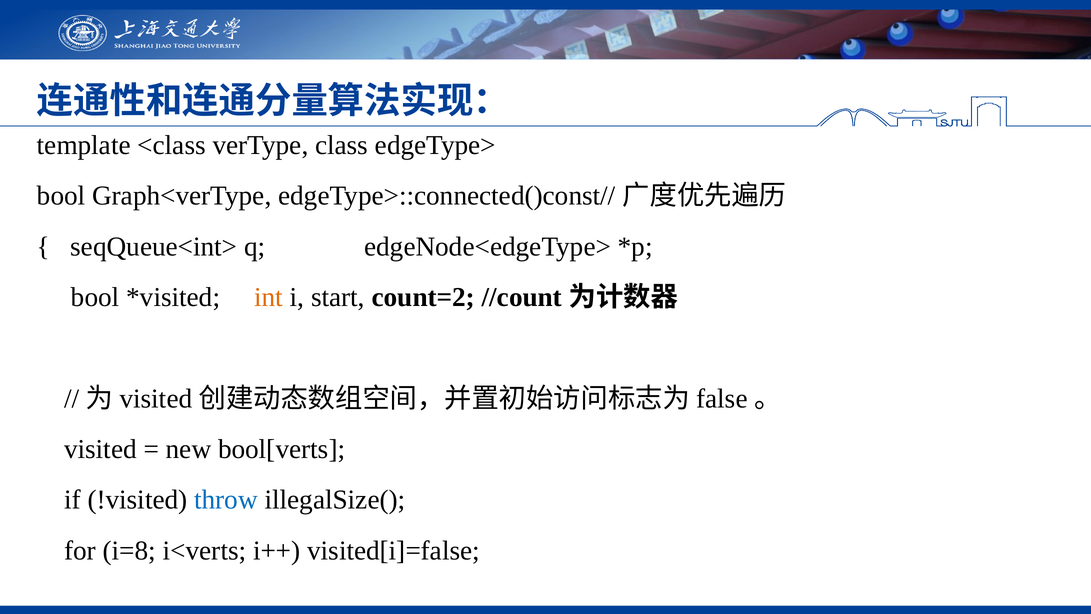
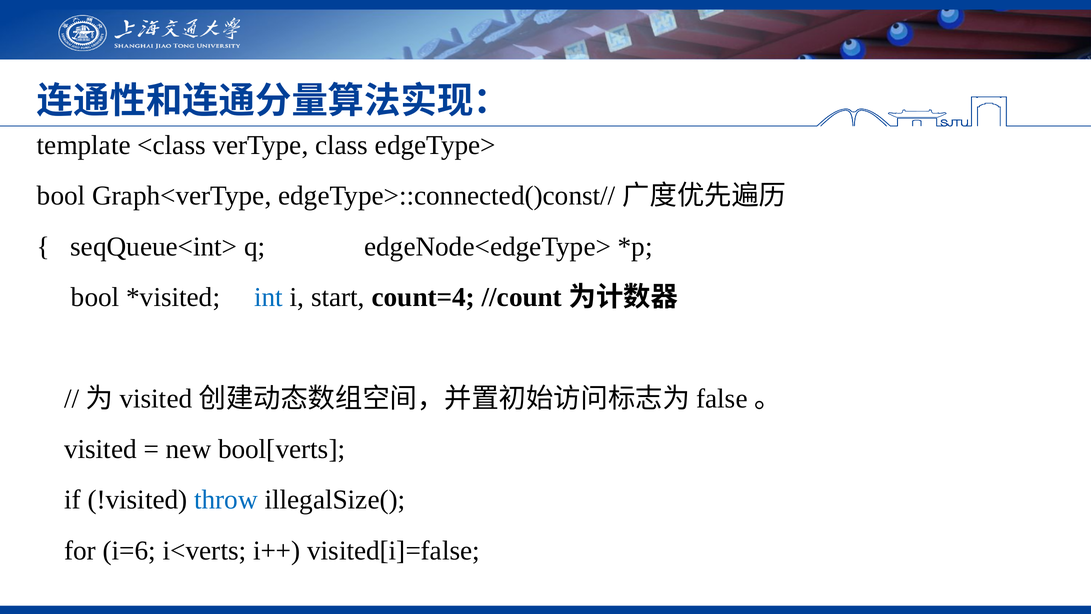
int colour: orange -> blue (269, 297)
count=2: count=2 -> count=4 (423, 297)
i=8: i=8 -> i=6 (129, 550)
